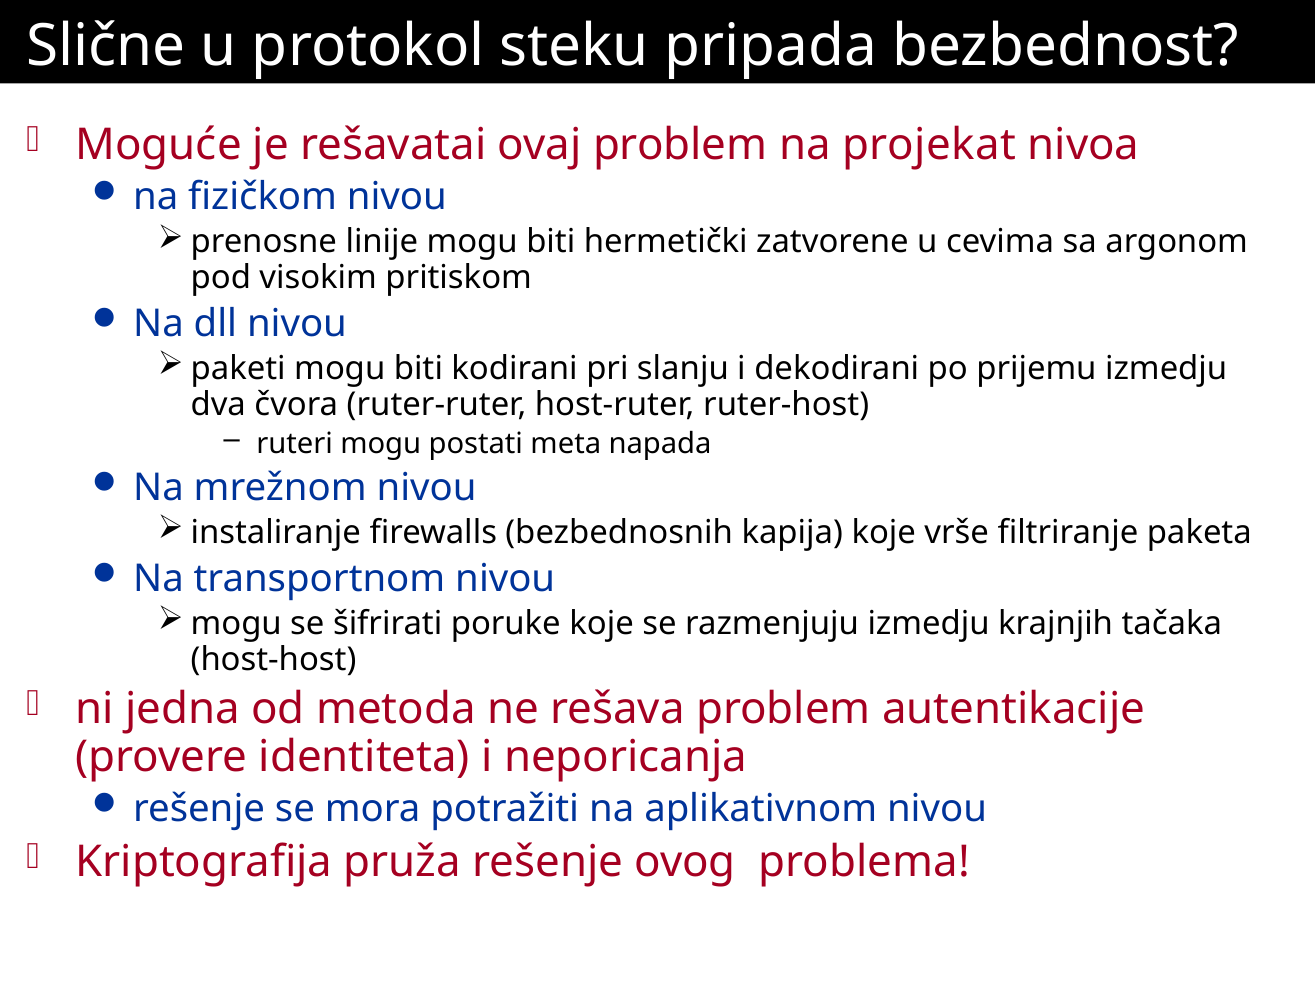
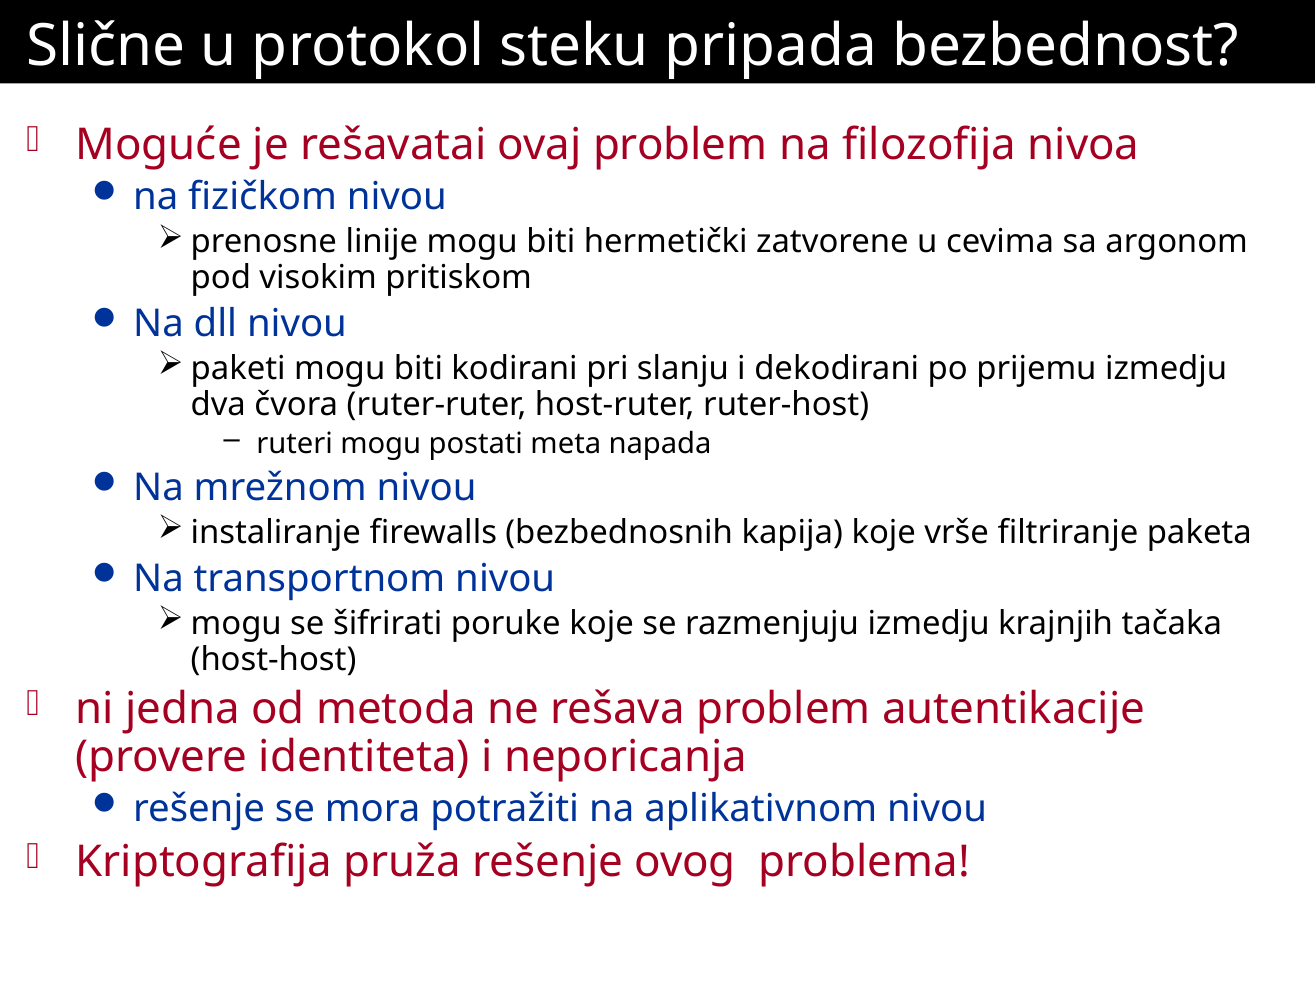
projekat: projekat -> filozofija (929, 145)
